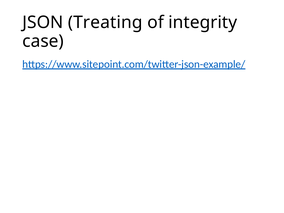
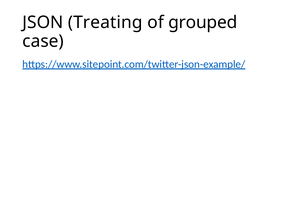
integrity: integrity -> grouped (203, 22)
